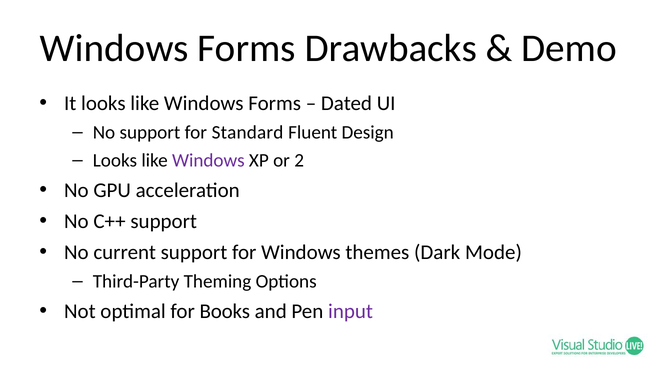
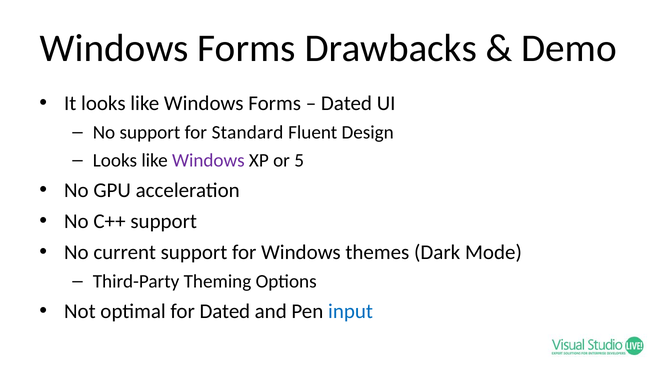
2: 2 -> 5 (299, 161)
for Books: Books -> Dated (225, 312)
input colour: purple -> blue (351, 312)
